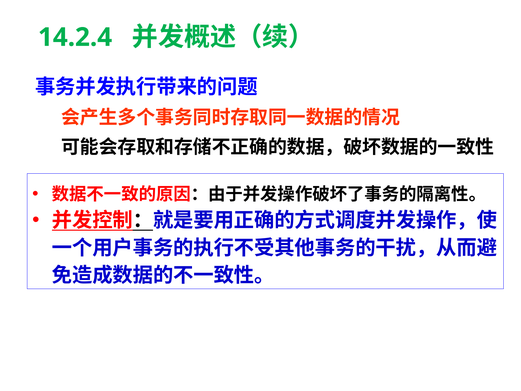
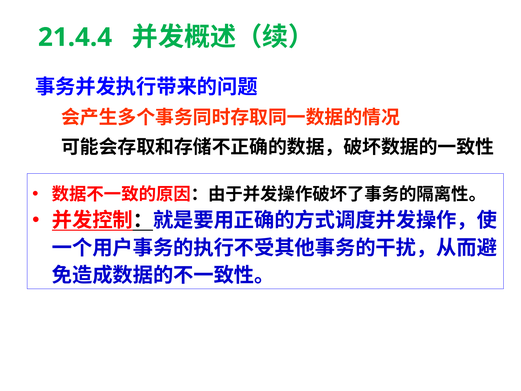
14.2.4: 14.2.4 -> 21.4.4 (75, 37)
